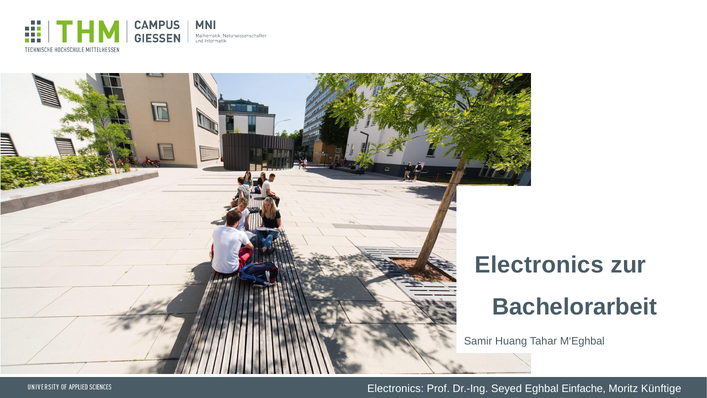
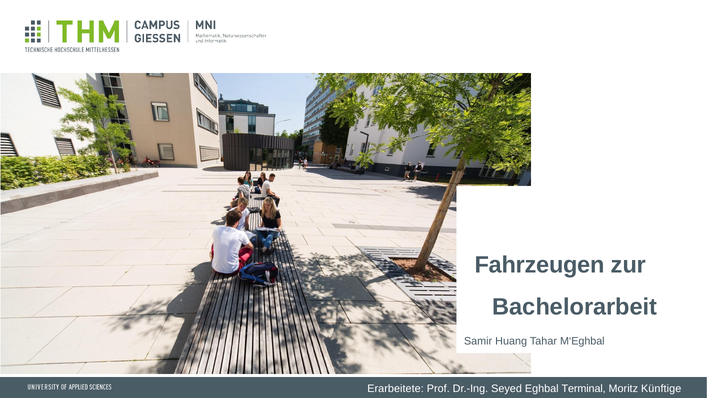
Electronics: Electronics -> Fahrzeugen (540, 265)
Electronics: Electronics -> Erarbeitete (396, 388)
Einfache: Einfache -> Terminal (584, 388)
